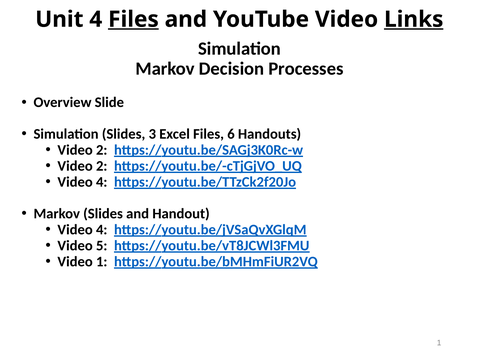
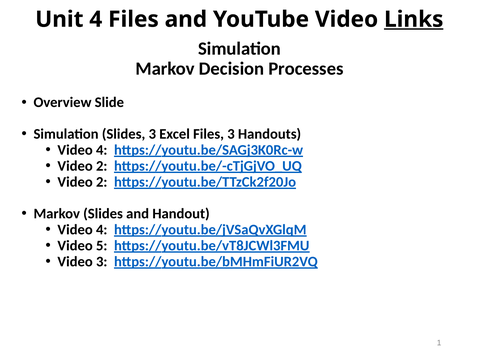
Files underline: present -> none (133, 19)
Files 6: 6 -> 3 (231, 134)
2: 2 -> 4 (102, 150)
4: 4 -> 2 (102, 182)
Video 1: 1 -> 3 (102, 262)
